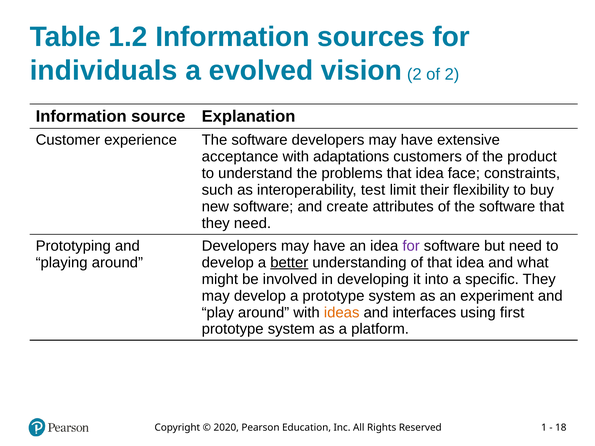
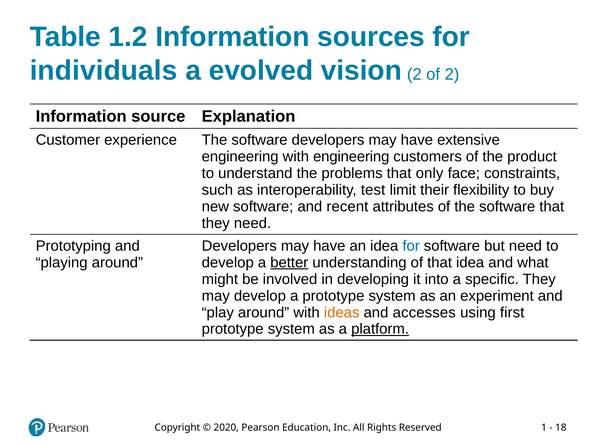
acceptance: acceptance -> engineering (240, 157)
with adaptations: adaptations -> engineering (351, 157)
problems that idea: idea -> only (430, 173)
create: create -> recent (347, 207)
for colour: purple -> blue (411, 246)
interfaces: interfaces -> accesses (424, 313)
platform underline: none -> present (380, 329)
